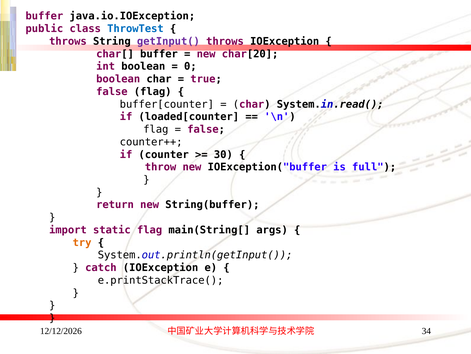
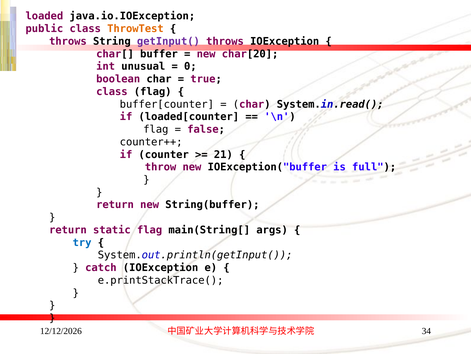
buffer: buffer -> loaded (44, 16)
ThrowTest colour: blue -> orange (135, 29)
int boolean: boolean -> unusual (143, 66)
false: false -> class (112, 91)
30: 30 -> 21 (223, 154)
import: import -> return (68, 230)
try colour: orange -> blue (82, 242)
